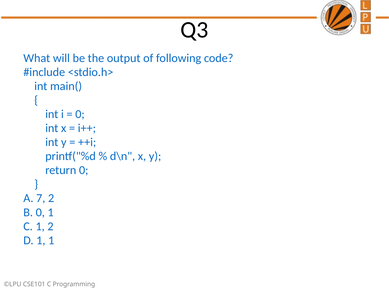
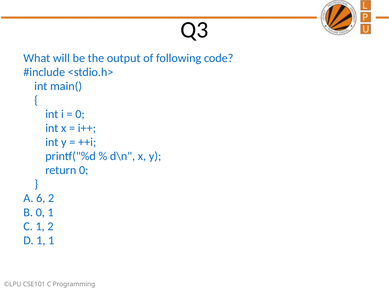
7: 7 -> 6 (41, 199)
